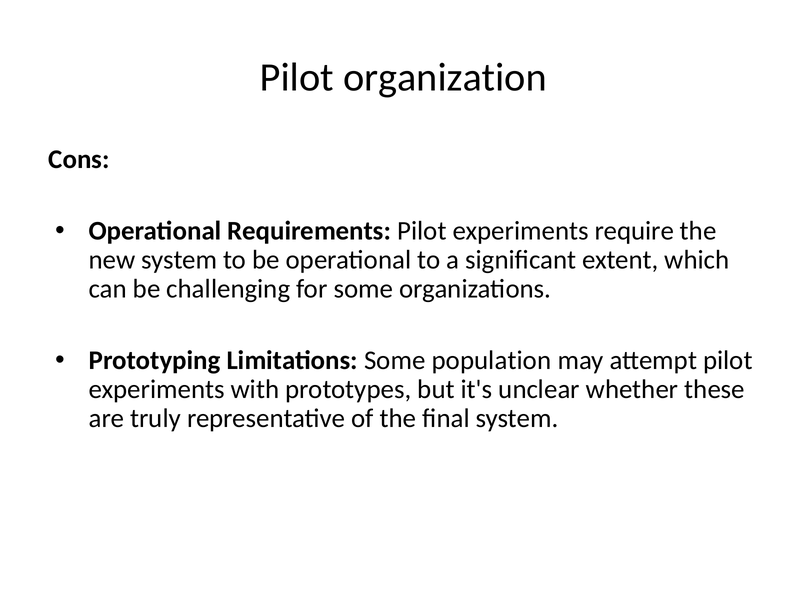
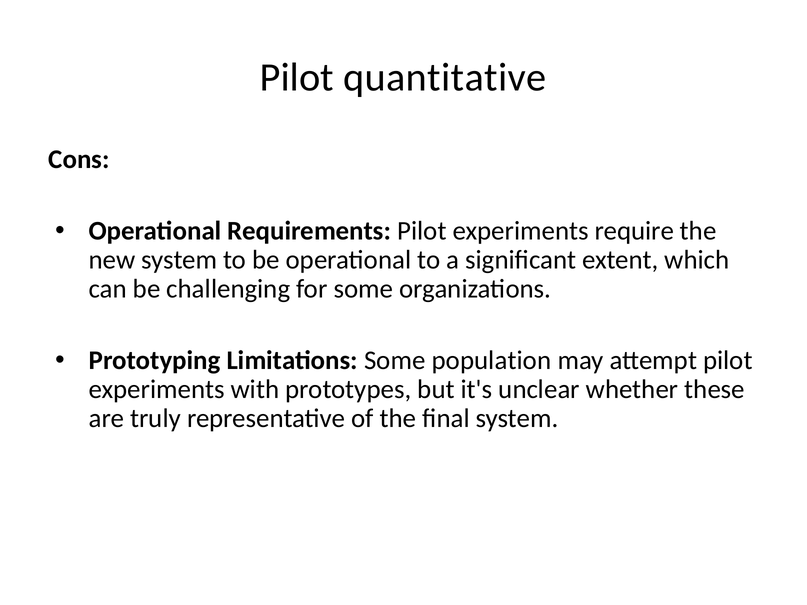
organization: organization -> quantitative (445, 77)
